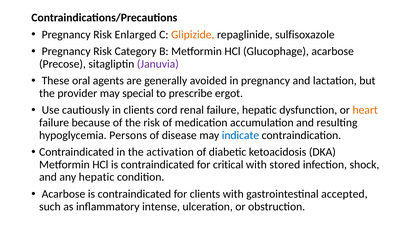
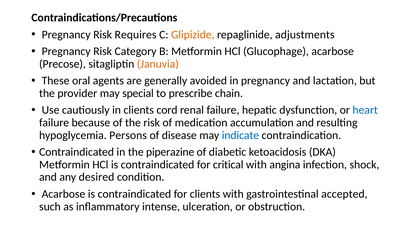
Enlarged: Enlarged -> Requires (136, 34)
sulfisoxazole: sulfisoxazole -> adjustments (305, 34)
Januvia colour: purple -> orange (158, 64)
ergot: ergot -> chain (229, 93)
heart colour: orange -> blue (365, 110)
activation: activation -> piperazine (170, 152)
stored: stored -> angina (285, 164)
any hepatic: hepatic -> desired (97, 177)
